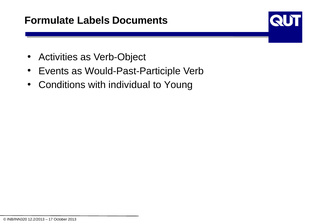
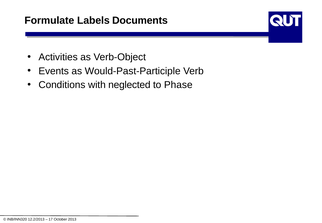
individual: individual -> neglected (129, 85)
Young: Young -> Phase (178, 85)
